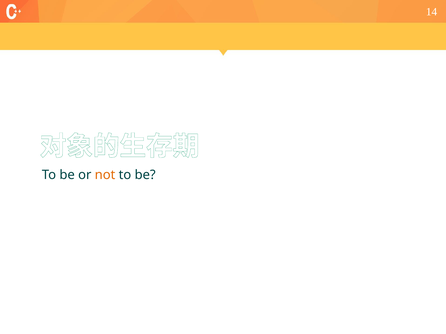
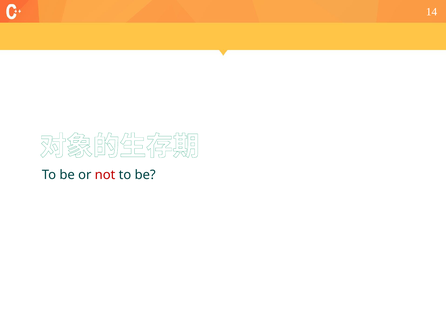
not colour: orange -> red (105, 175)
